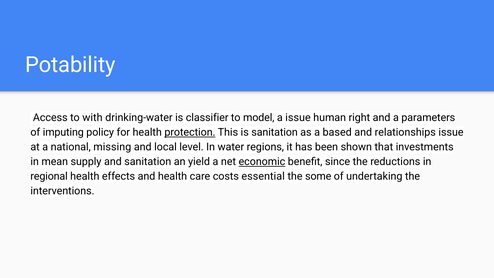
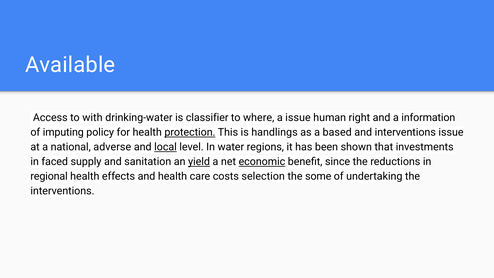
Potability: Potability -> Available (70, 65)
model: model -> where (259, 118)
parameters: parameters -> information (428, 118)
is sanitation: sanitation -> handlings (275, 132)
and relationships: relationships -> interventions (405, 132)
missing: missing -> adverse (112, 147)
local underline: none -> present (165, 147)
mean: mean -> faced (55, 162)
yield underline: none -> present (199, 162)
essential: essential -> selection (263, 176)
